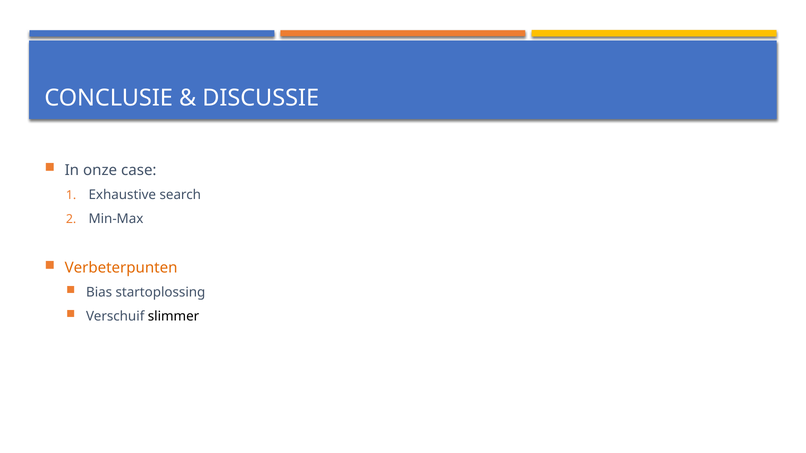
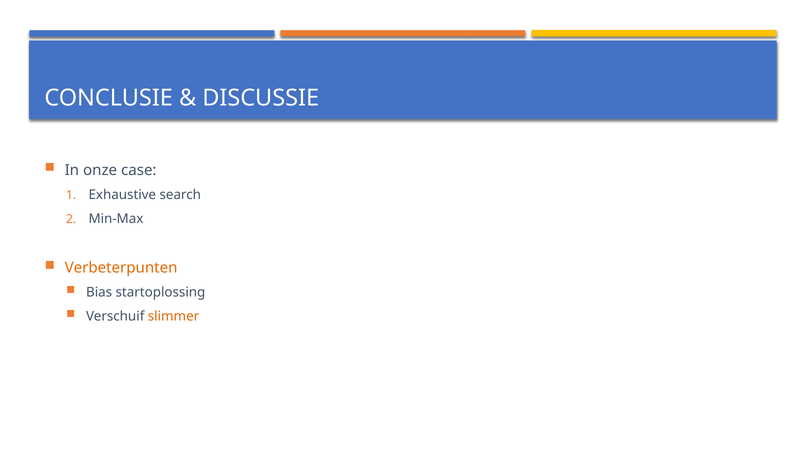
slimmer colour: black -> orange (174, 316)
